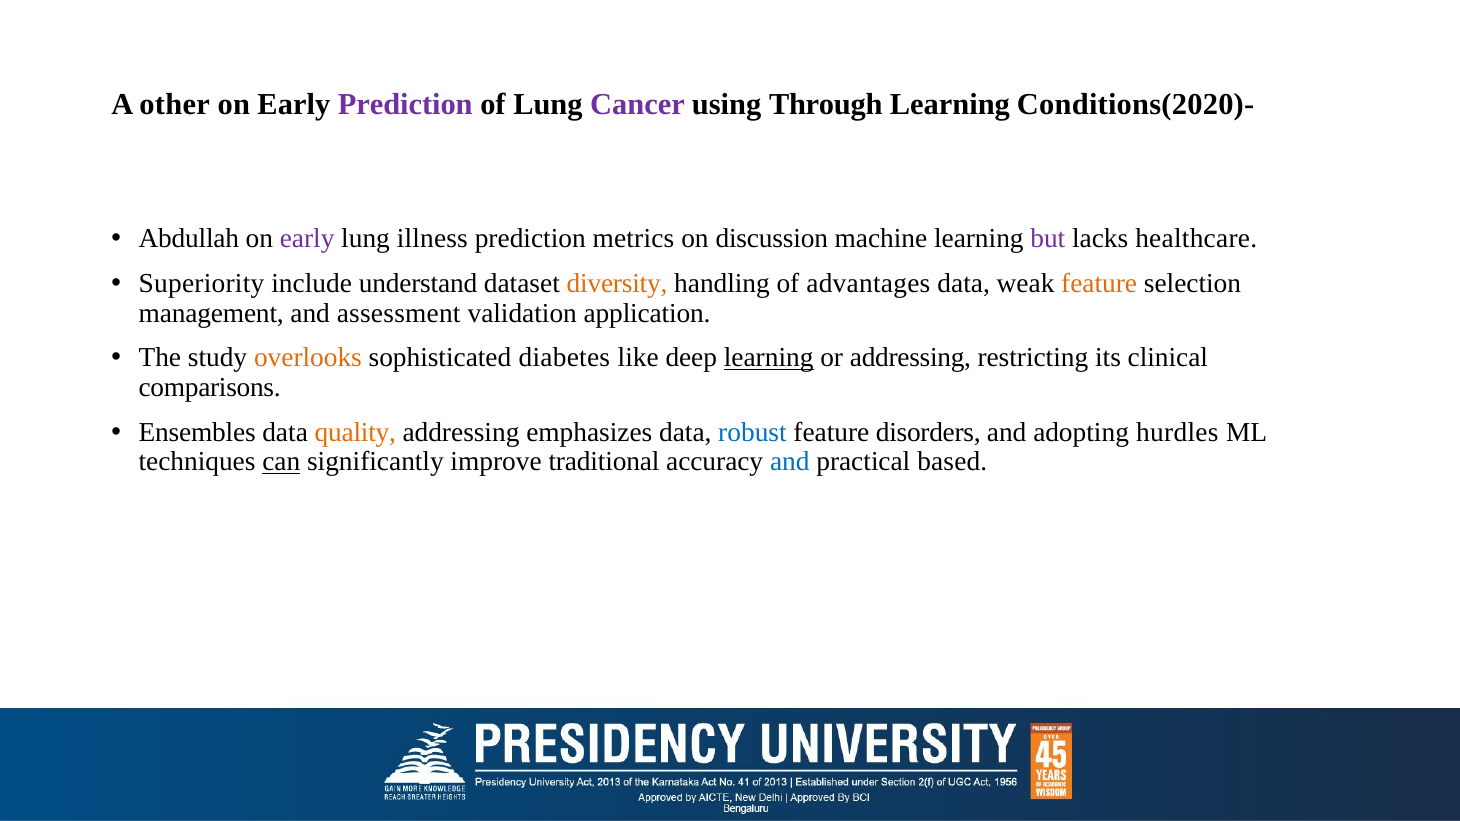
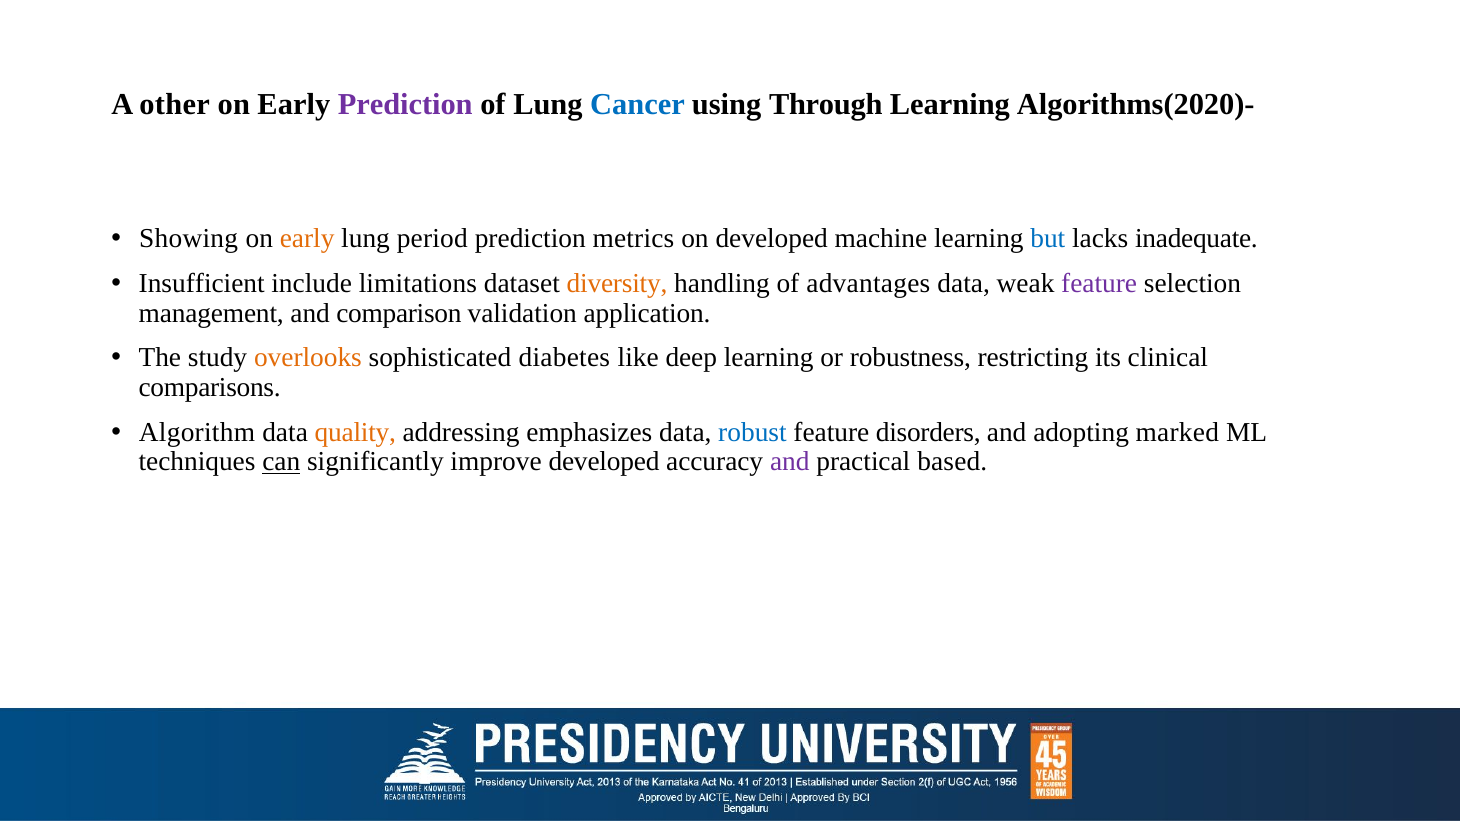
Cancer colour: purple -> blue (638, 105)
Conditions(2020)-: Conditions(2020)- -> Algorithms(2020)- (1136, 105)
Abdullah: Abdullah -> Showing (189, 239)
early colour: purple -> orange (307, 239)
illness: illness -> period (432, 239)
on discussion: discussion -> developed (772, 239)
but colour: purple -> blue (1048, 239)
healthcare: healthcare -> inadequate (1196, 239)
Superiority: Superiority -> Insufficient (202, 284)
understand: understand -> limitations (418, 284)
feature colour: orange -> purple (1099, 284)
assessment: assessment -> comparison (399, 313)
learning underline: present -> none (769, 358)
or addressing: addressing -> robustness (910, 358)
Ensembles: Ensembles -> Algorithm (197, 432)
hurdles: hurdles -> marked (1177, 432)
improve traditional: traditional -> developed (604, 462)
and colour: blue -> purple (790, 462)
